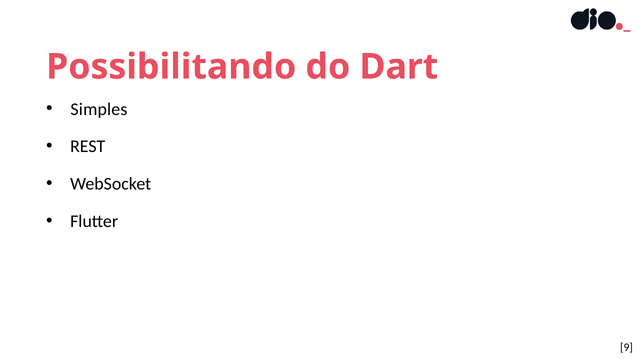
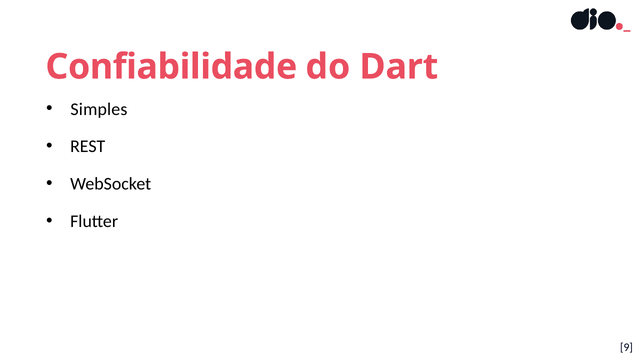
Possibilitando: Possibilitando -> Confiabilidade (171, 67)
